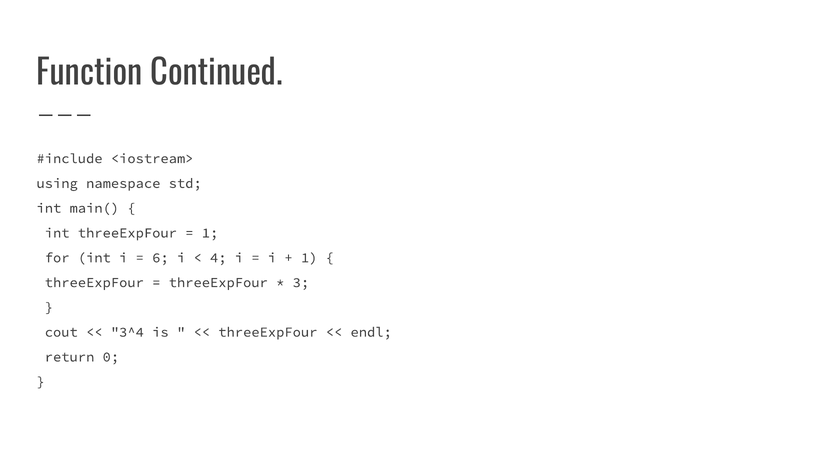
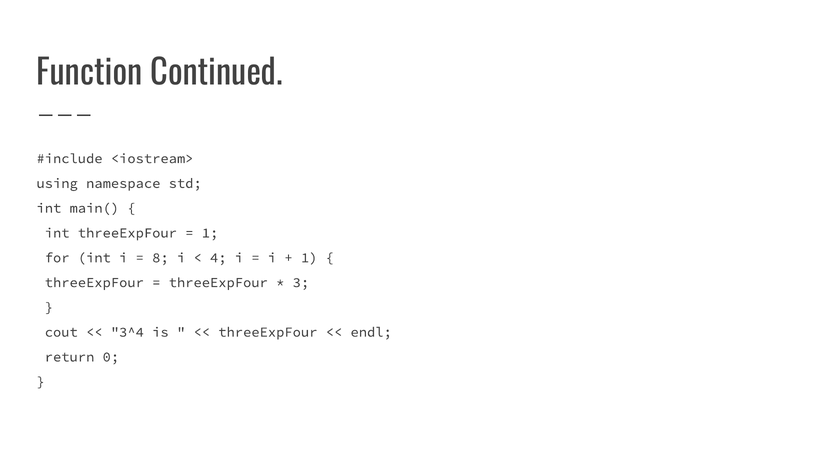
6: 6 -> 8 (160, 258)
